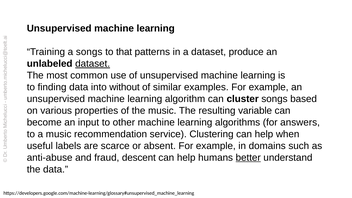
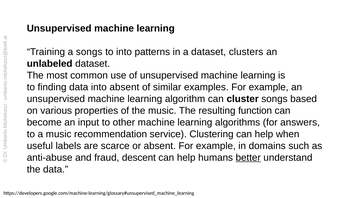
to that: that -> into (124, 52)
produce: produce -> clusters (246, 52)
dataset underline: present -> none (93, 64)
into without: without -> absent (124, 87)
variable: variable -> function (255, 111)
